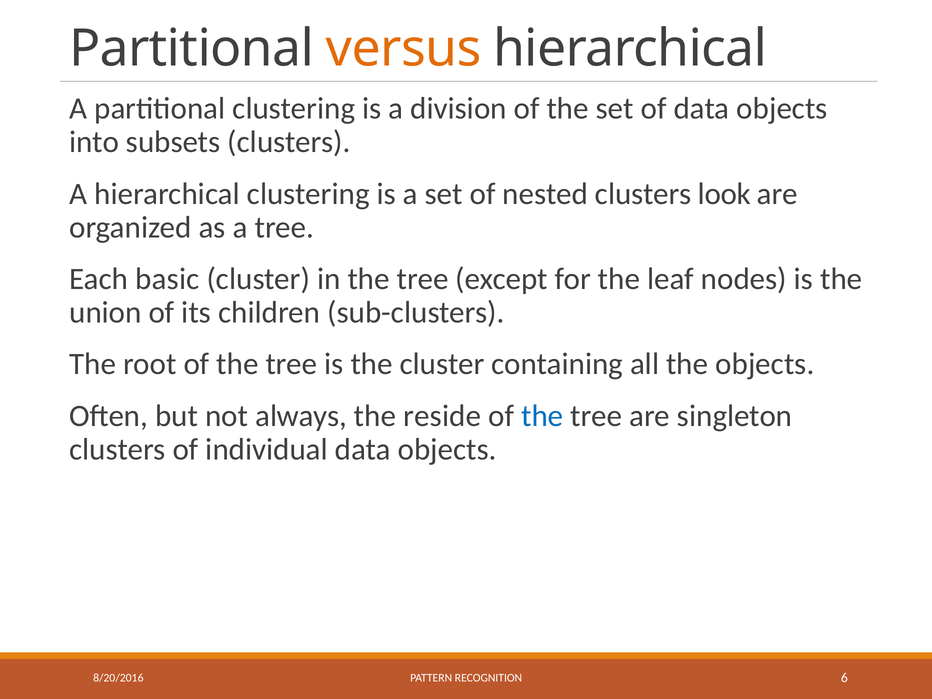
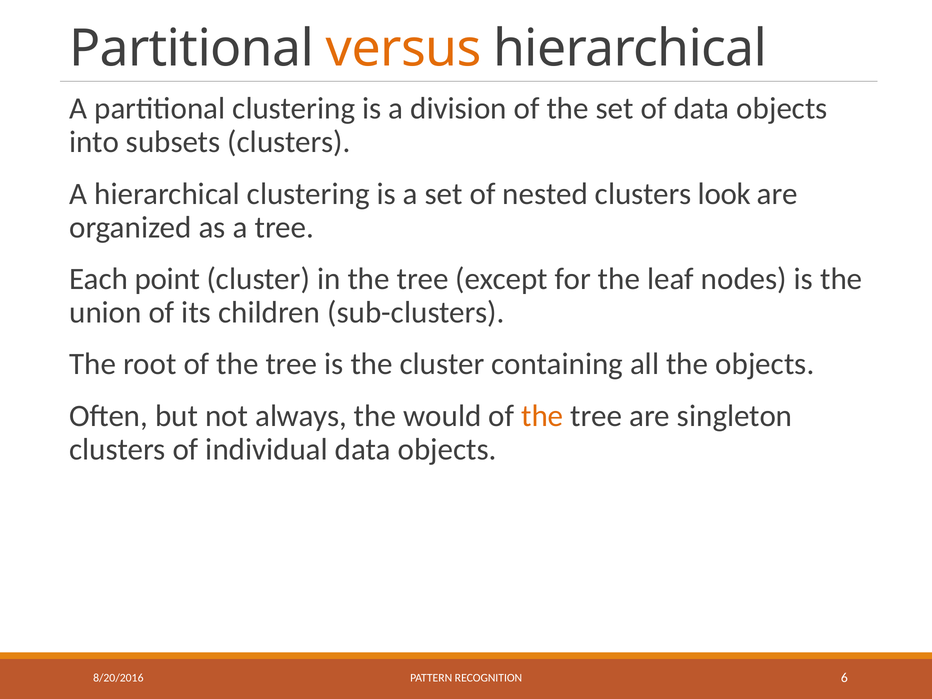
basic: basic -> point (168, 279)
reside: reside -> would (442, 416)
the colour: blue -> orange (542, 416)
